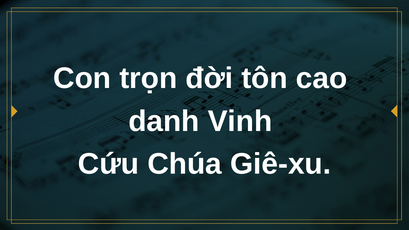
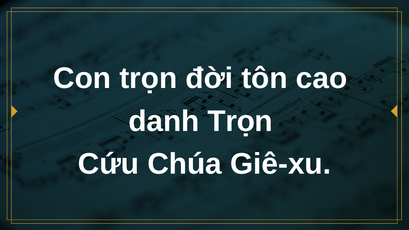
danh Vinh: Vinh -> Trọn (240, 121)
